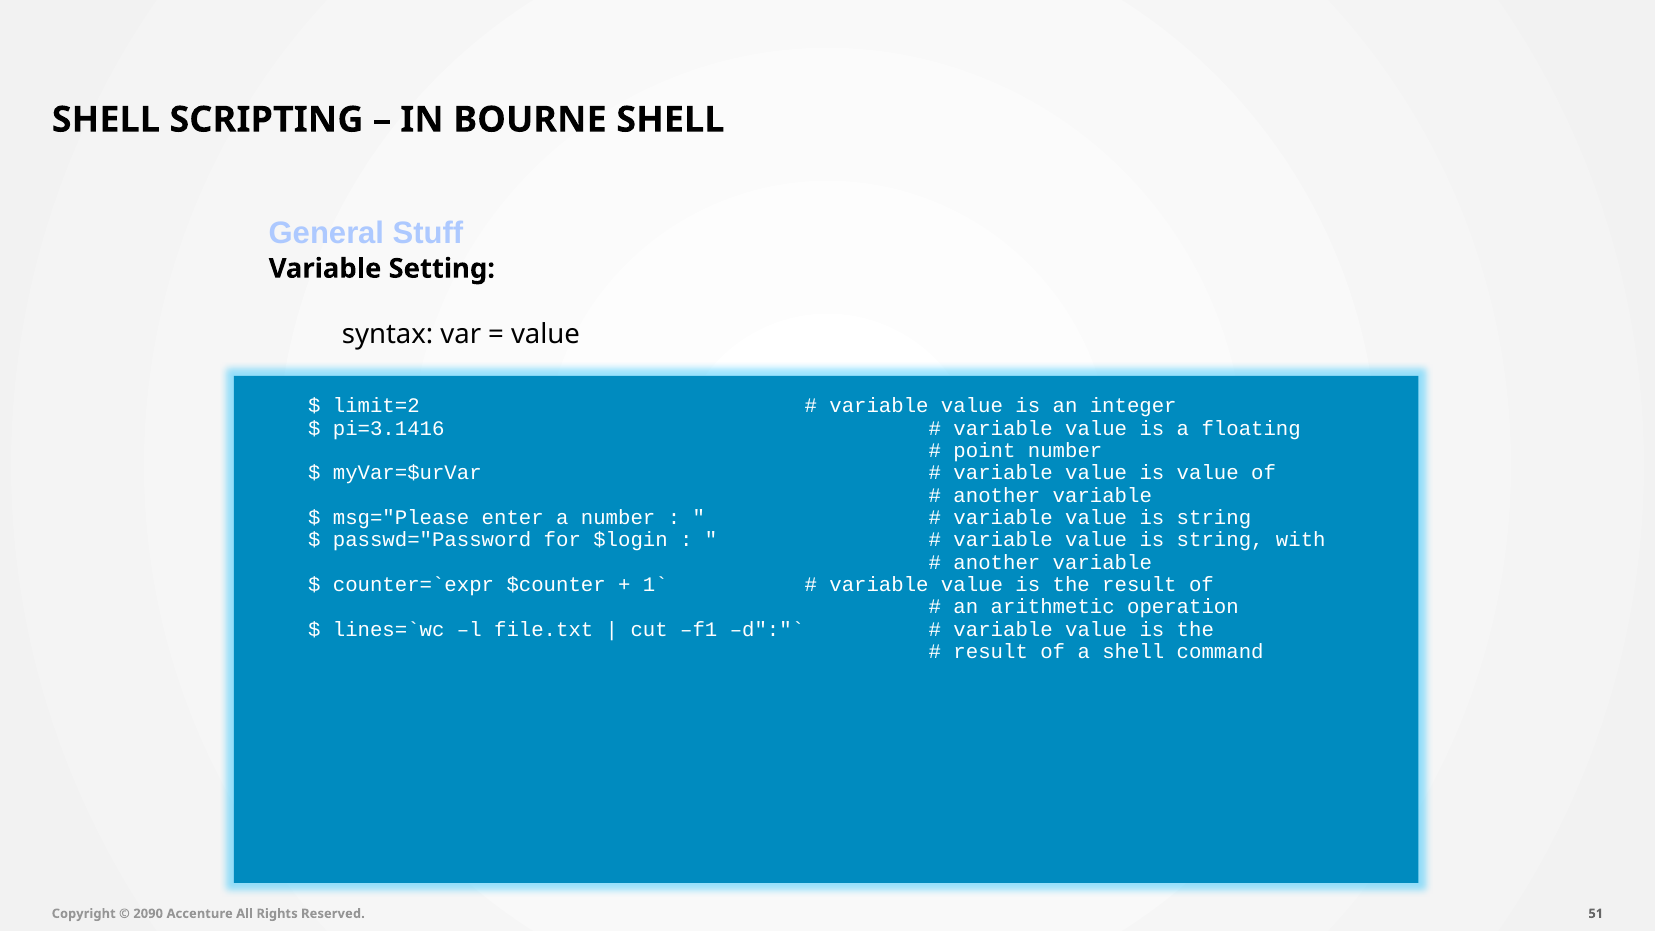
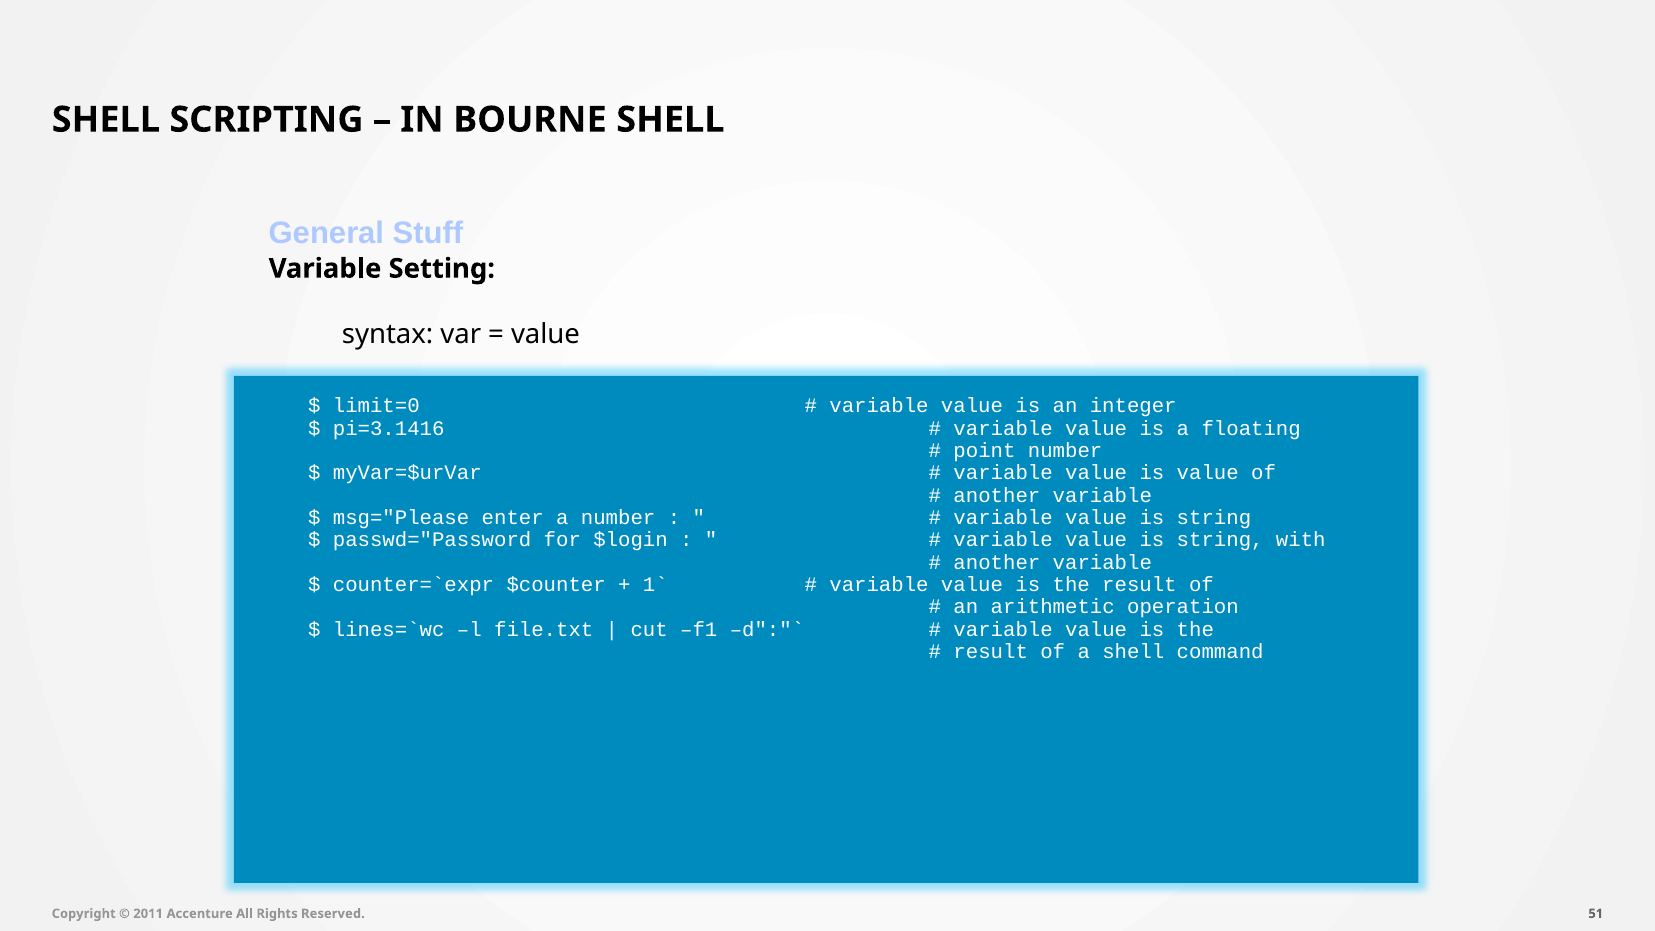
limit=2: limit=2 -> limit=0 (376, 406)
2090: 2090 -> 2011 (148, 914)
